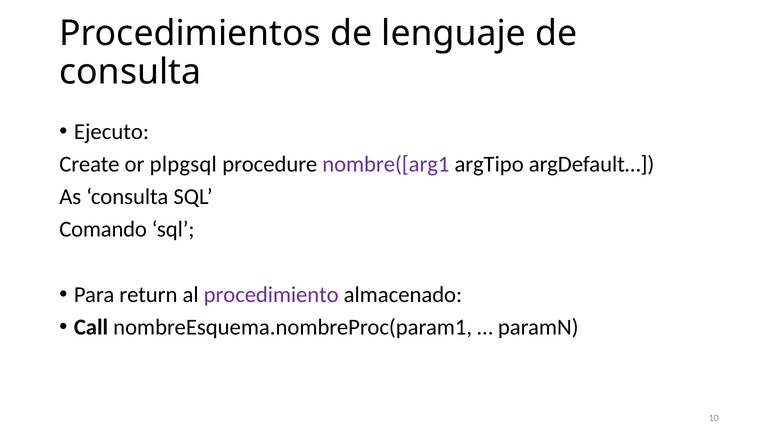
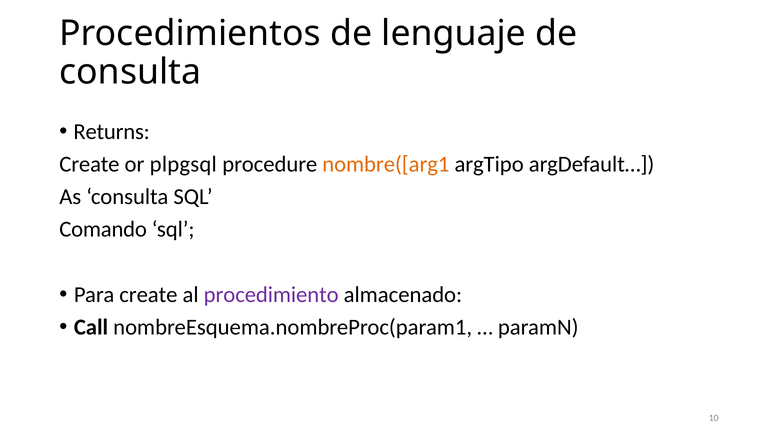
Ejecuto: Ejecuto -> Returns (112, 131)
nombre([arg1 colour: purple -> orange (386, 164)
Para return: return -> create (148, 294)
